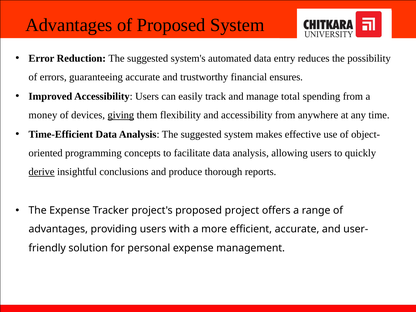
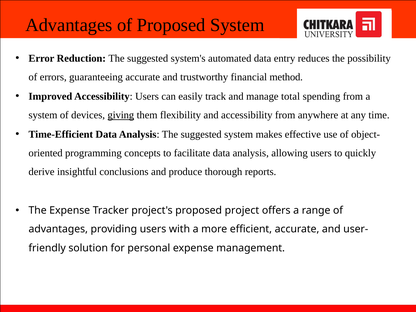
ensures: ensures -> method (286, 77)
money: money -> system (43, 115)
derive underline: present -> none (42, 172)
